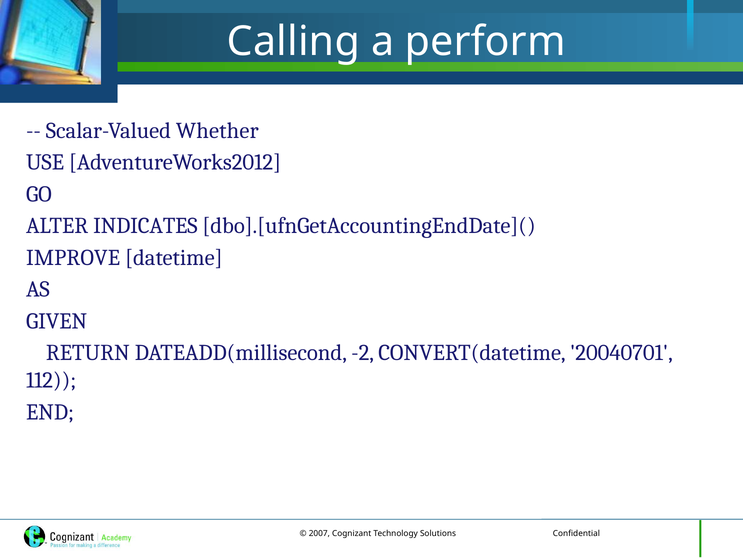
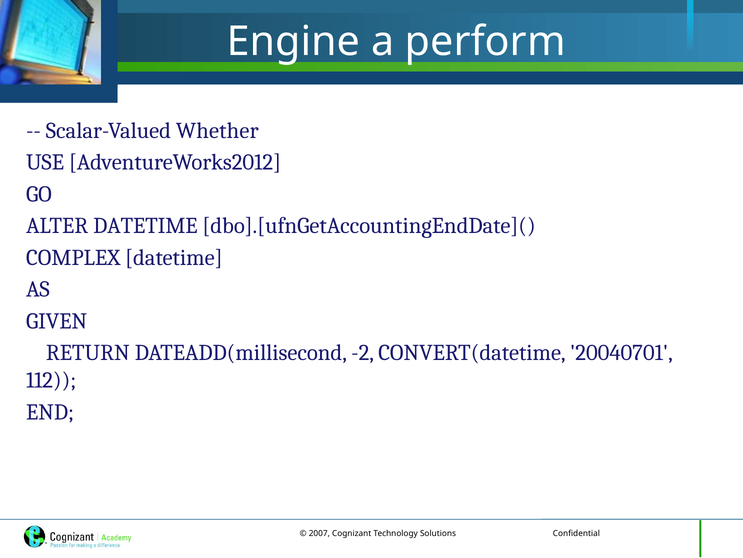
Calling: Calling -> Engine (294, 41)
ALTER INDICATES: INDICATES -> DATETIME (145, 226)
IMPROVE: IMPROVE -> COMPLEX (73, 257)
